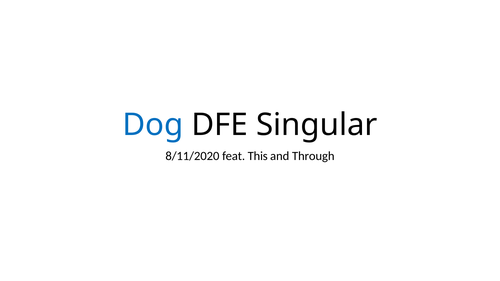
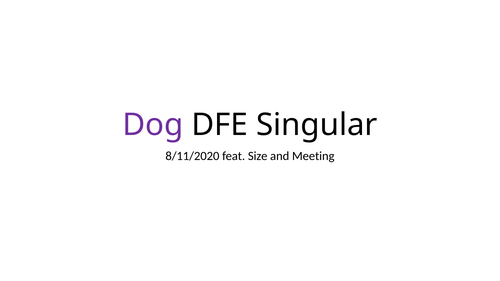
Dog colour: blue -> purple (153, 125)
This: This -> Size (258, 156)
Through: Through -> Meeting (313, 156)
